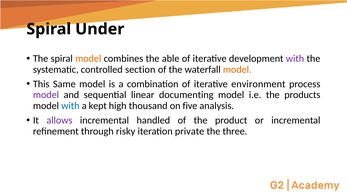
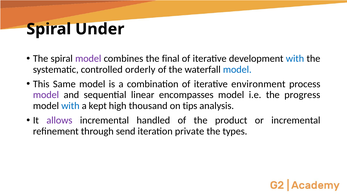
model colour: orange -> purple (88, 59)
able: able -> final (171, 59)
with colour: purple -> blue (295, 59)
section: section -> orderly (140, 70)
model colour: orange -> blue (237, 70)
documenting: documenting -> encompasses (186, 95)
products: products -> progress (302, 95)
five: five -> tips (190, 106)
risky: risky -> send (126, 131)
three: three -> types (235, 131)
